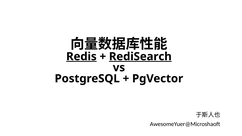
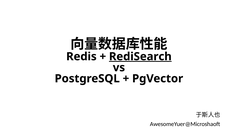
Redis underline: present -> none (81, 57)
